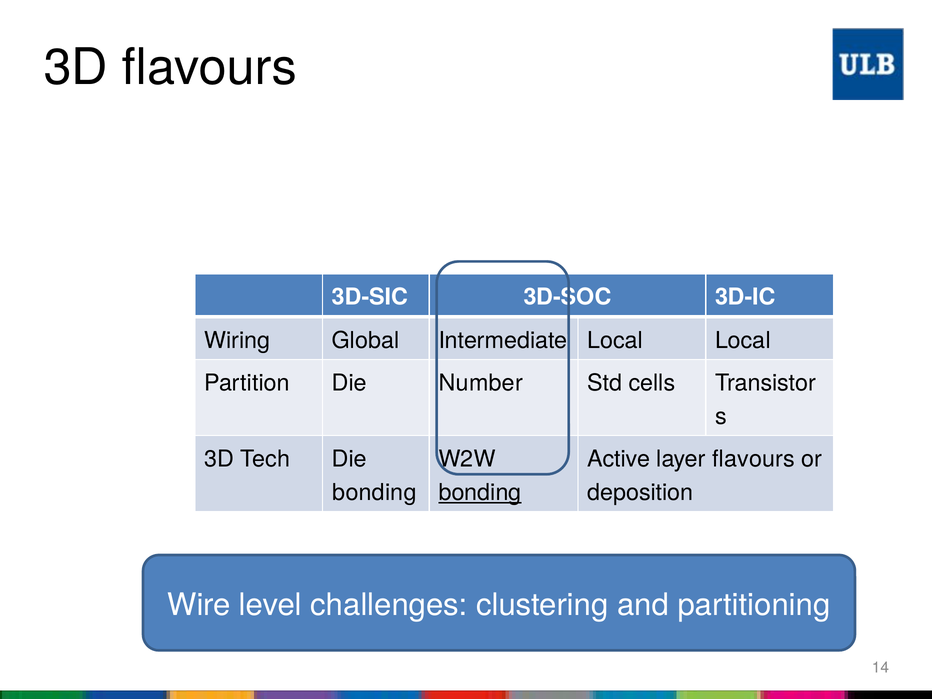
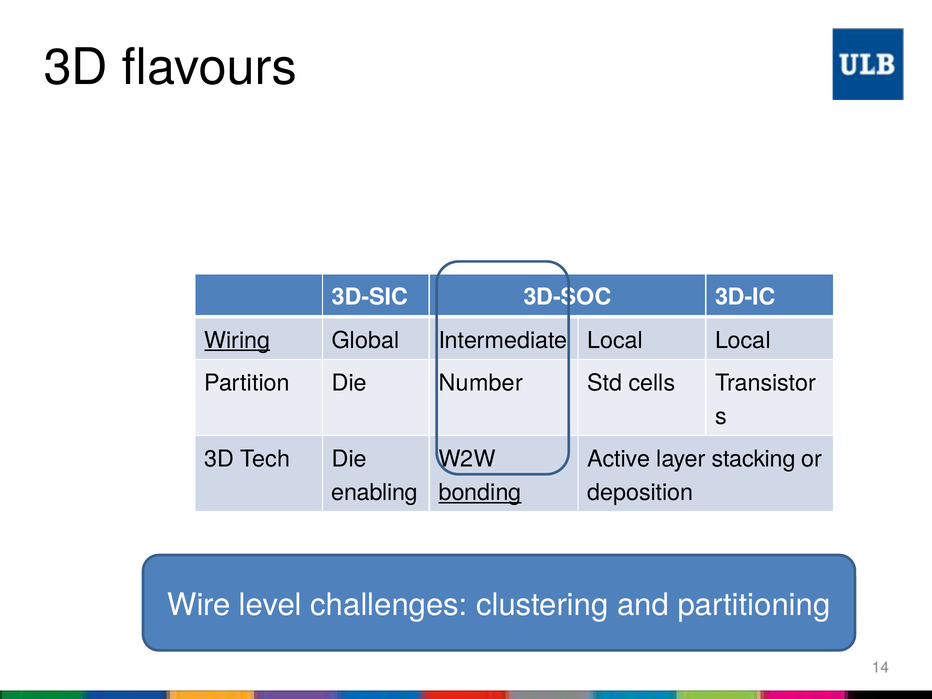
Wiring underline: none -> present (237, 340)
layer flavours: flavours -> stacking (754, 459)
bonding: bonding -> enabling (375, 493)
